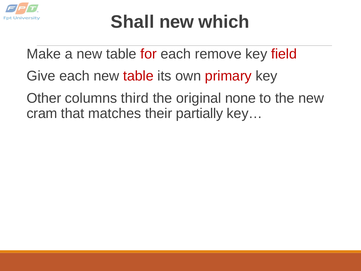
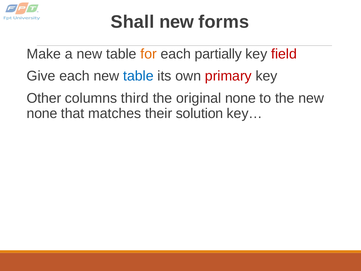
which: which -> forms (224, 22)
for colour: red -> orange (149, 54)
remove: remove -> partially (218, 54)
table colour: red -> blue (138, 76)
cram: cram -> none (42, 113)
partially: partially -> solution (200, 113)
